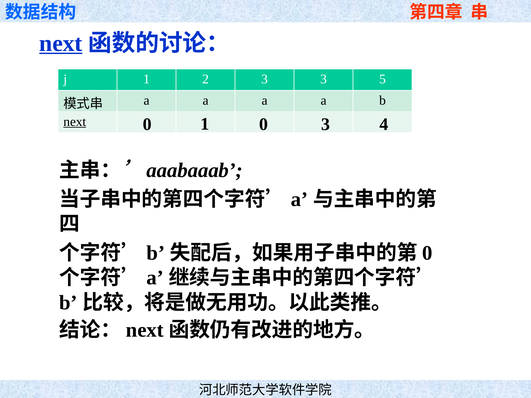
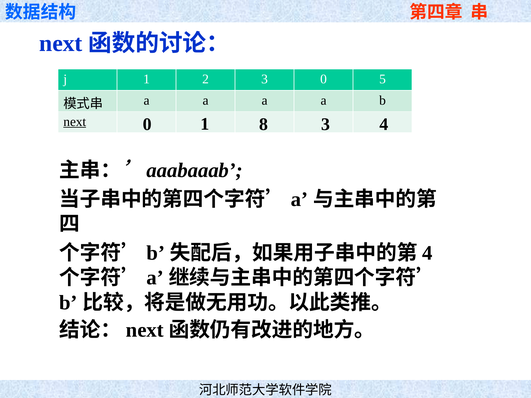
next underline: present -> none (61, 43)
3 3: 3 -> 0 (324, 79)
1 0: 0 -> 8 (264, 125)
0: 0 -> 4 (427, 253)
